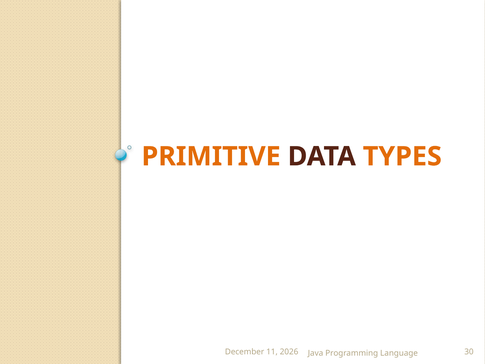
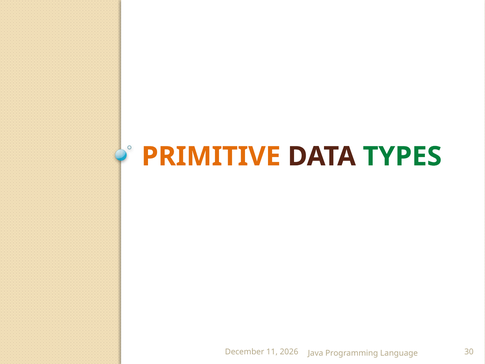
TYPES colour: orange -> green (402, 156)
